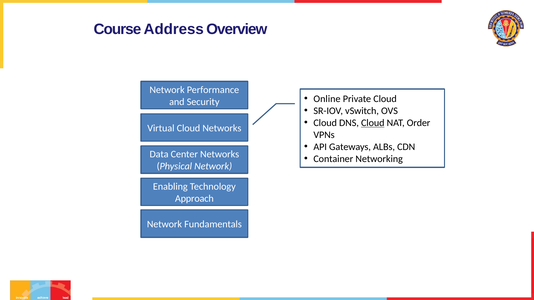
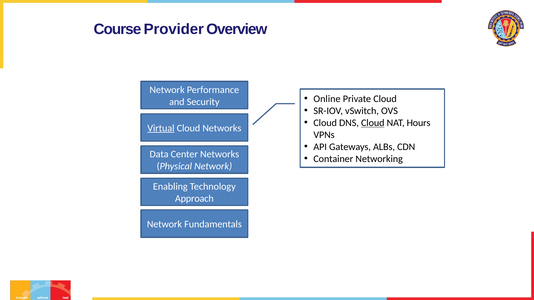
Address: Address -> Provider (174, 29)
Order: Order -> Hours (419, 123)
Virtual underline: none -> present (161, 128)
